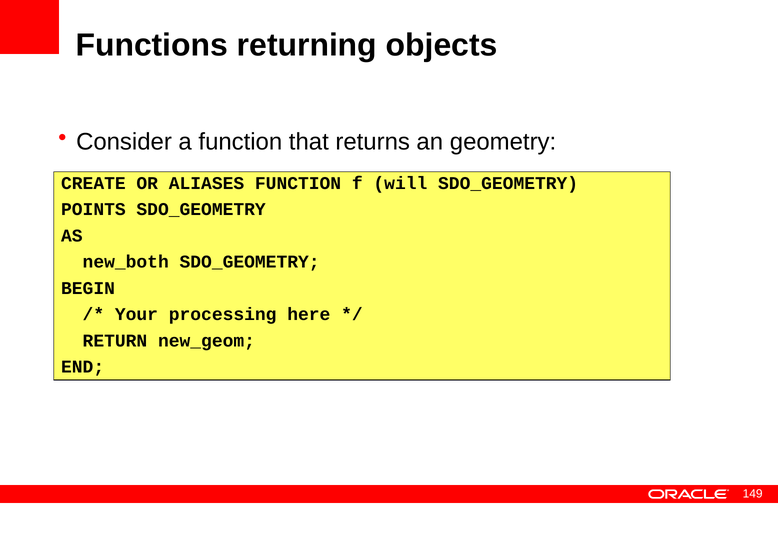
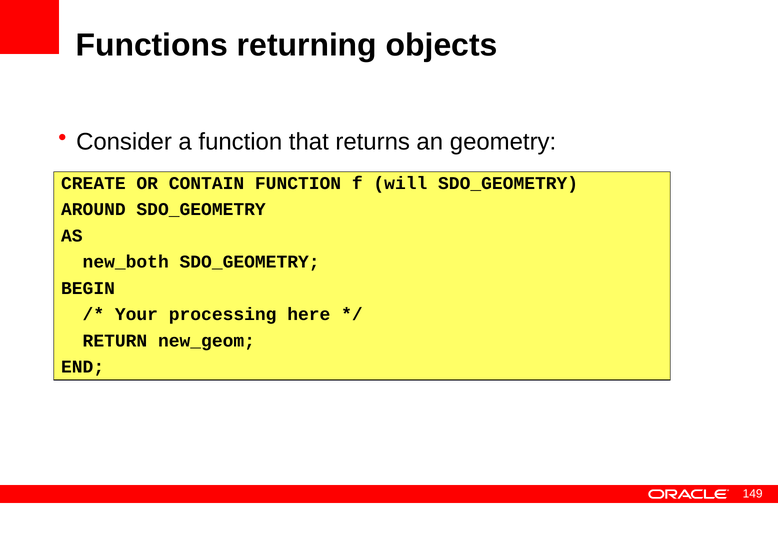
ALIASES: ALIASES -> CONTAIN (206, 183)
POINTS: POINTS -> AROUND (93, 209)
